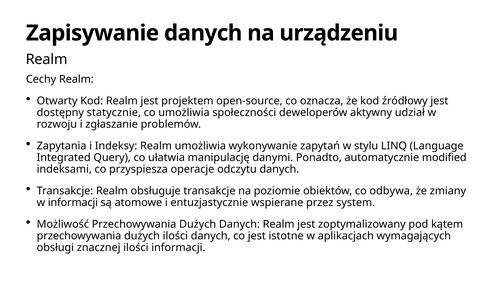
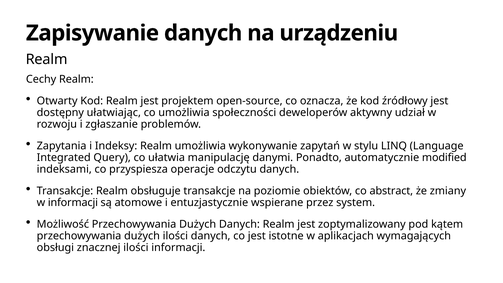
statycznie: statycznie -> ułatwiając (114, 112)
odbywa: odbywa -> abstract (391, 191)
